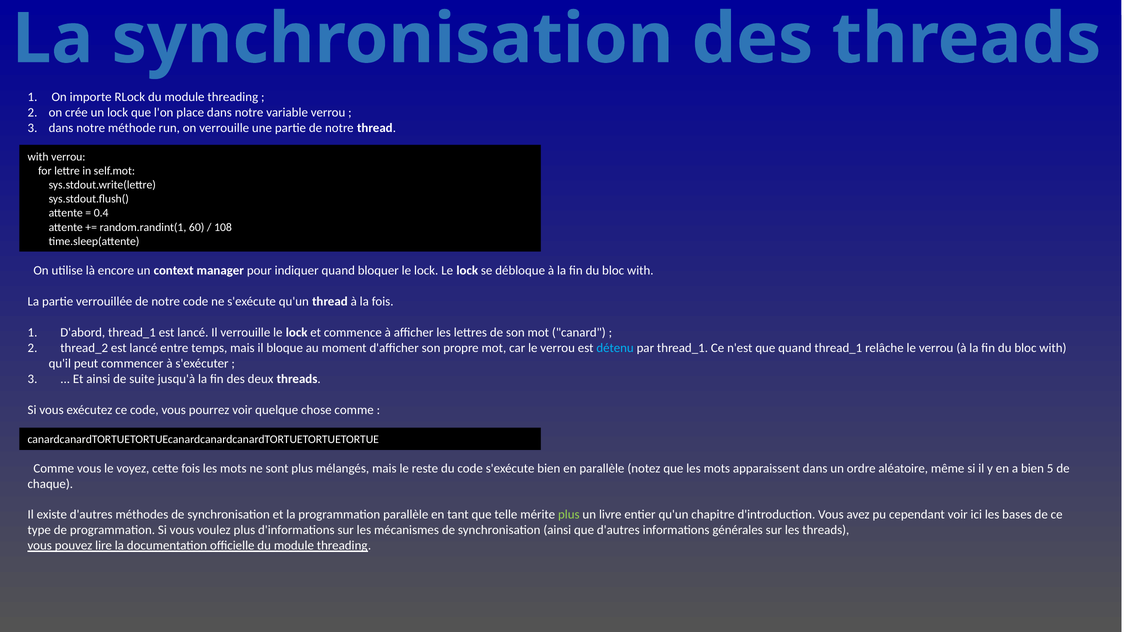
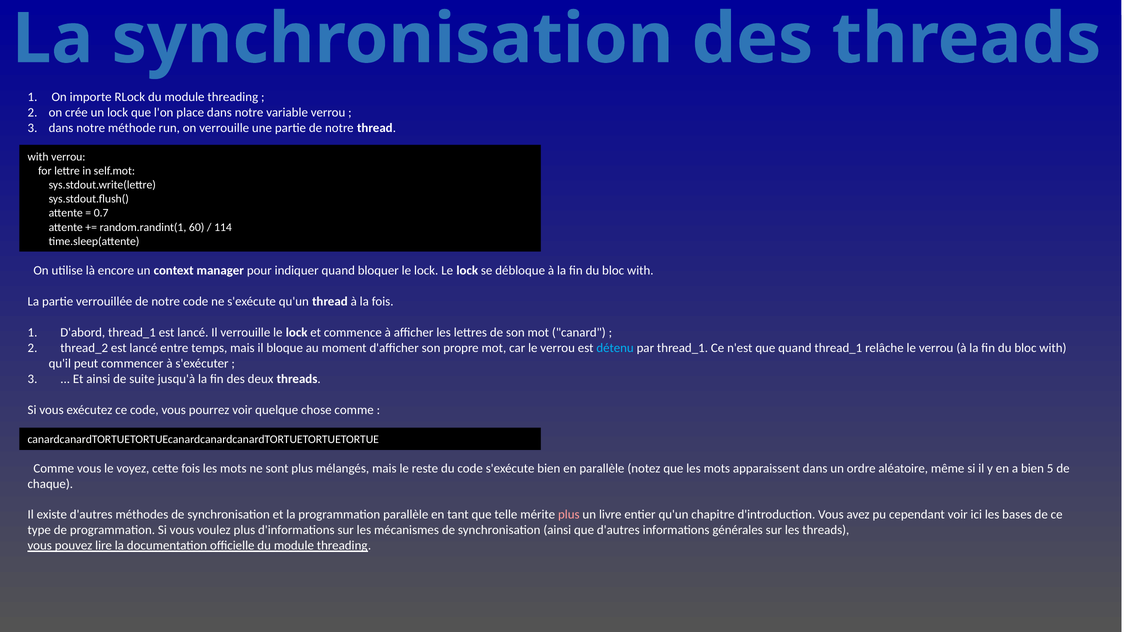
0.4: 0.4 -> 0.7 (101, 213)
108: 108 -> 114 (223, 227)
plus colour: light green -> pink (569, 515)
